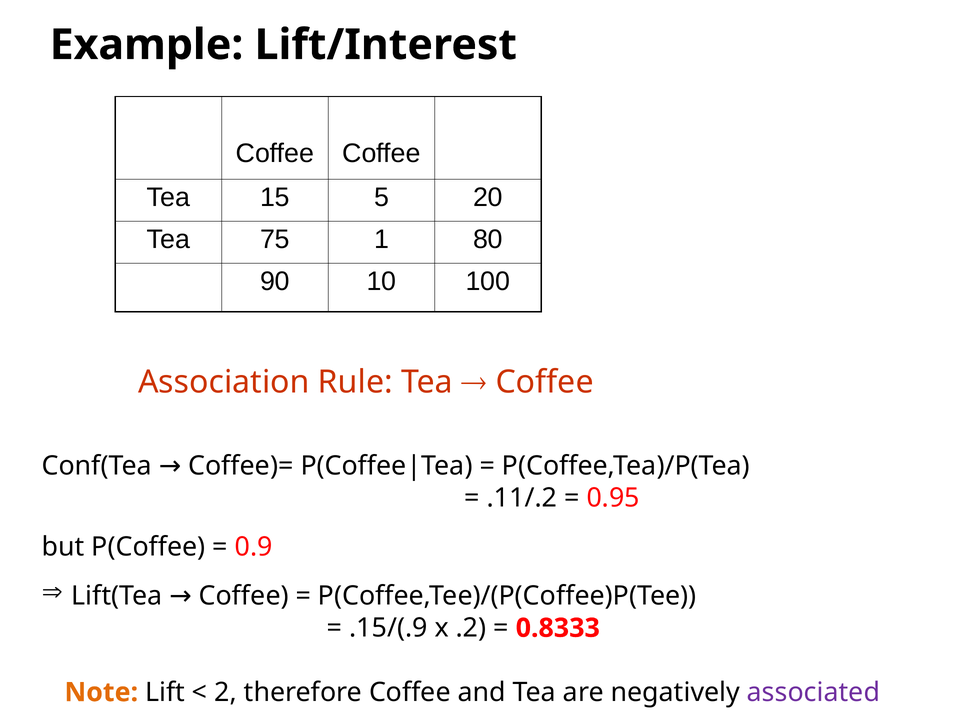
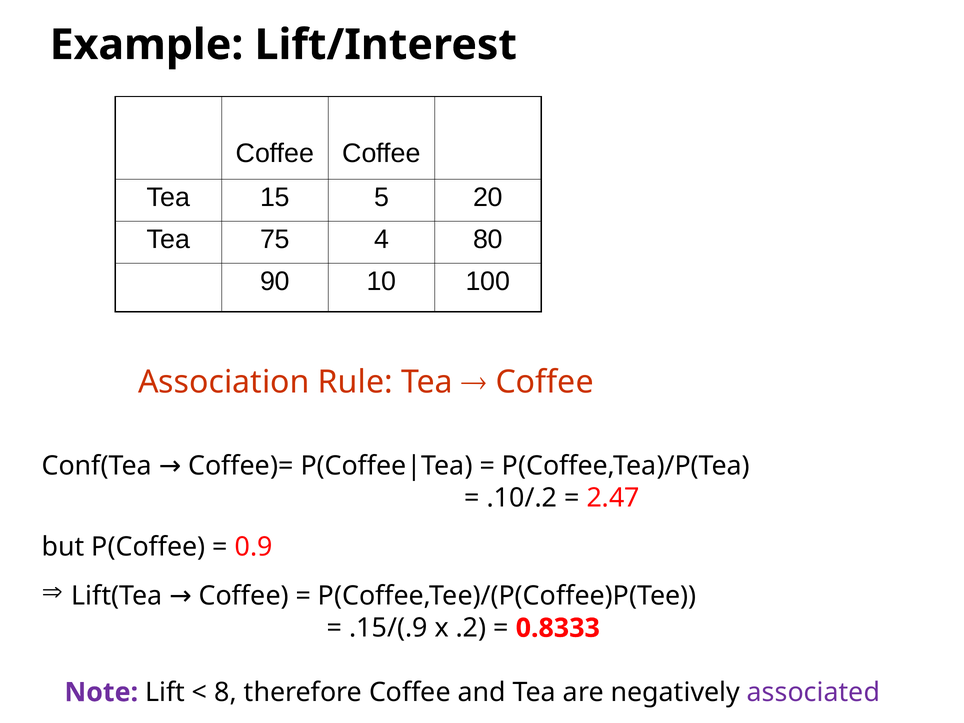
1: 1 -> 4 (382, 240)
.11/.2: .11/.2 -> .10/.2 (522, 498)
0.95: 0.95 -> 2.47 (613, 498)
Note colour: orange -> purple (101, 692)
2: 2 -> 8 (226, 692)
